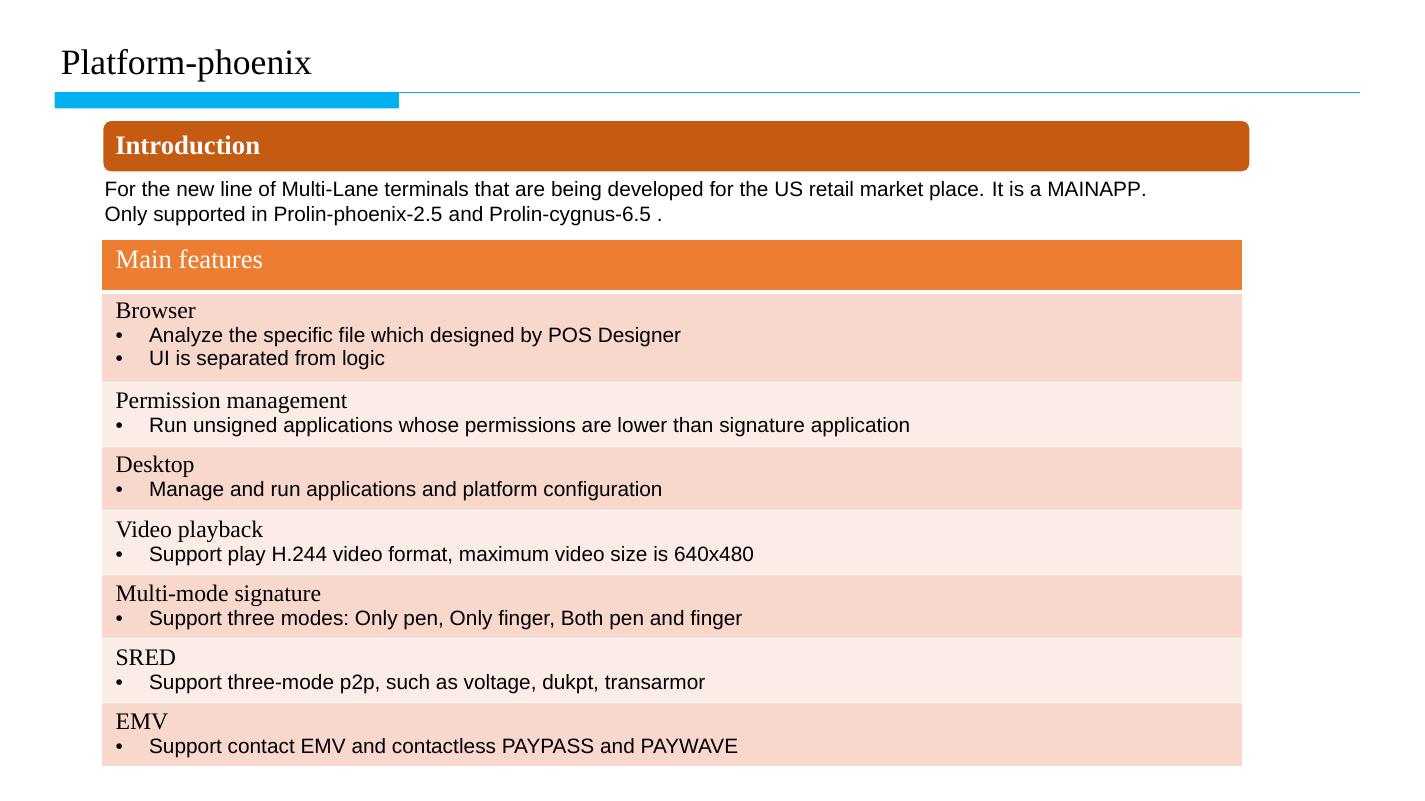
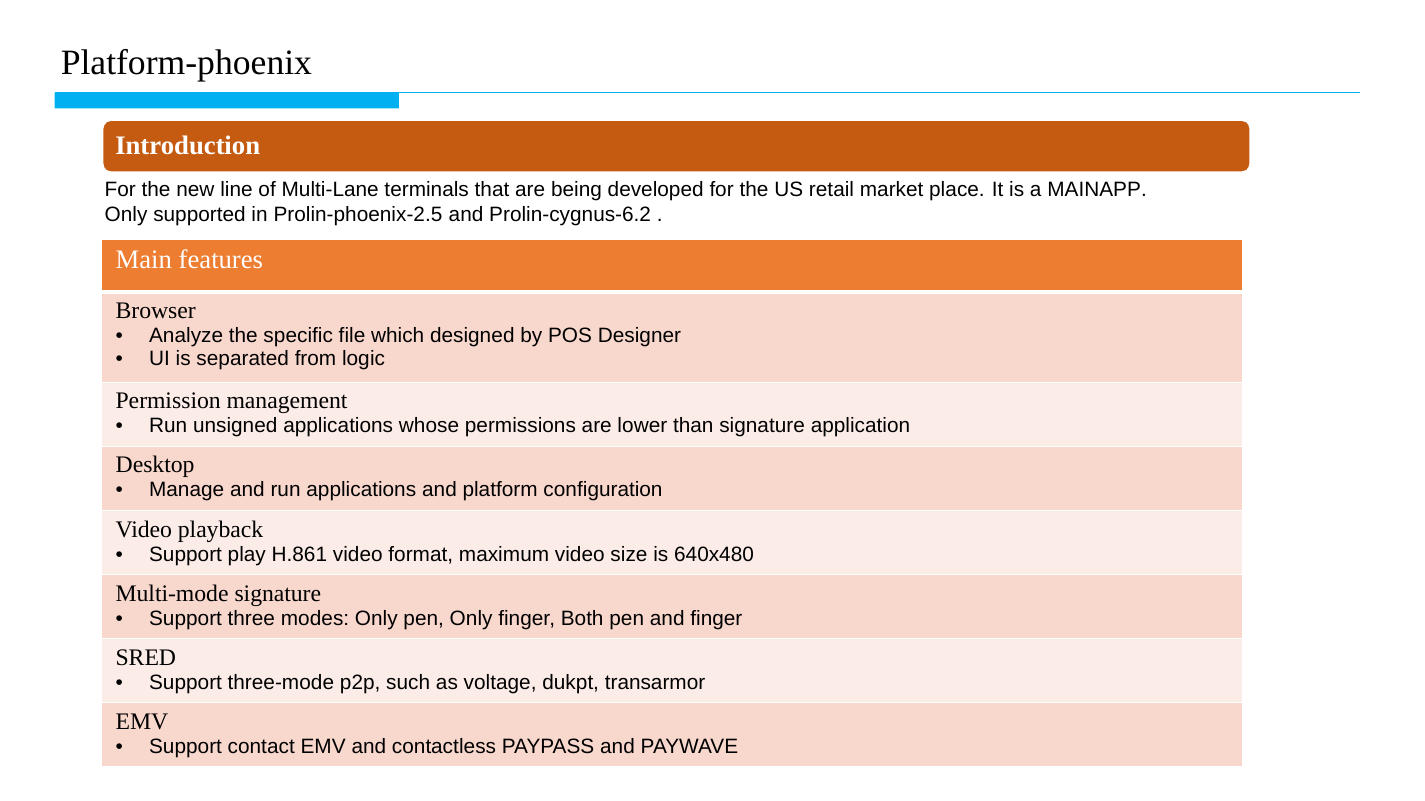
Prolin-cygnus-6.5: Prolin-cygnus-6.5 -> Prolin-cygnus-6.2 (570, 215)
H.244: H.244 -> H.861 (299, 555)
